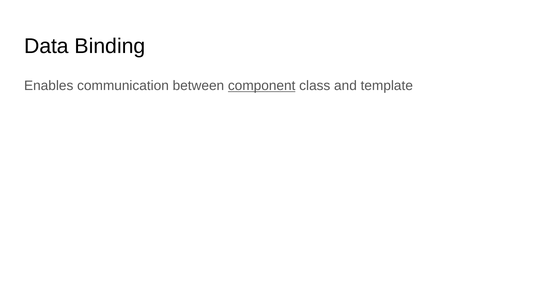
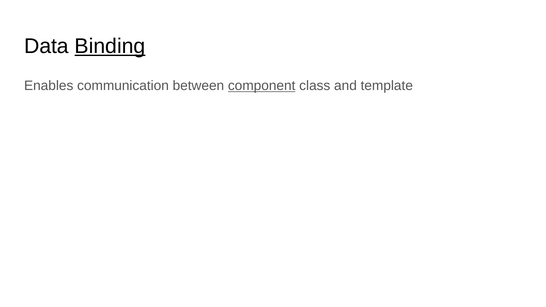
Binding underline: none -> present (110, 46)
